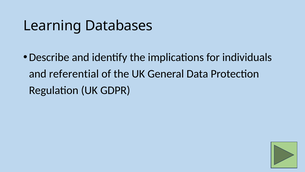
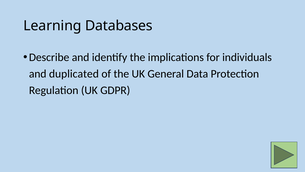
referential: referential -> duplicated (74, 74)
